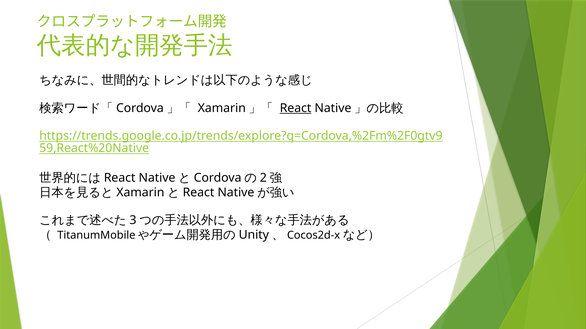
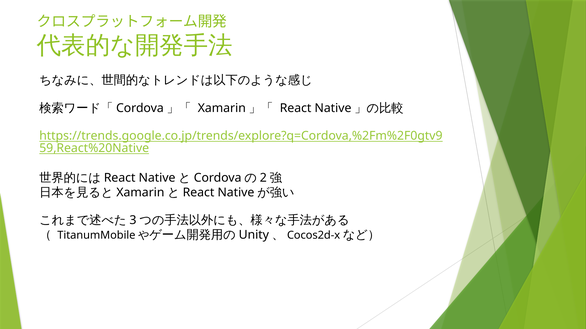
React underline: present -> none (296, 108)
